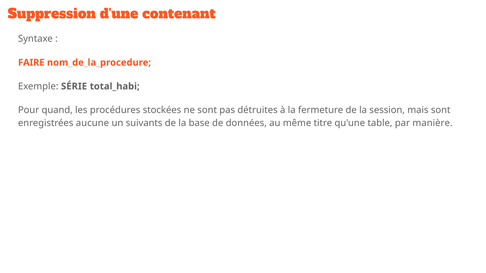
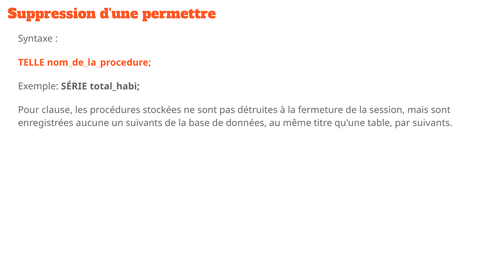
contenant: contenant -> permettre (179, 14)
FAIRE: FAIRE -> TELLE (31, 63)
quand: quand -> clause (57, 110)
par manière: manière -> suivants (433, 123)
